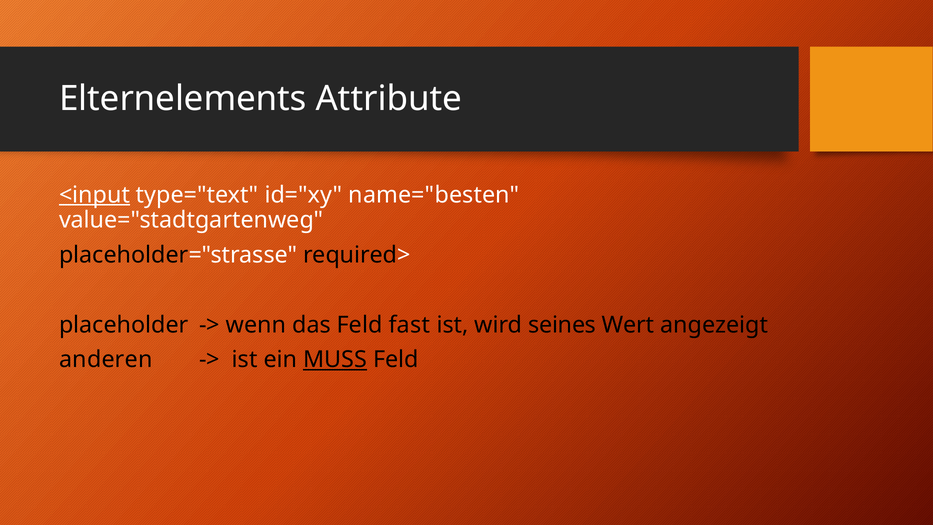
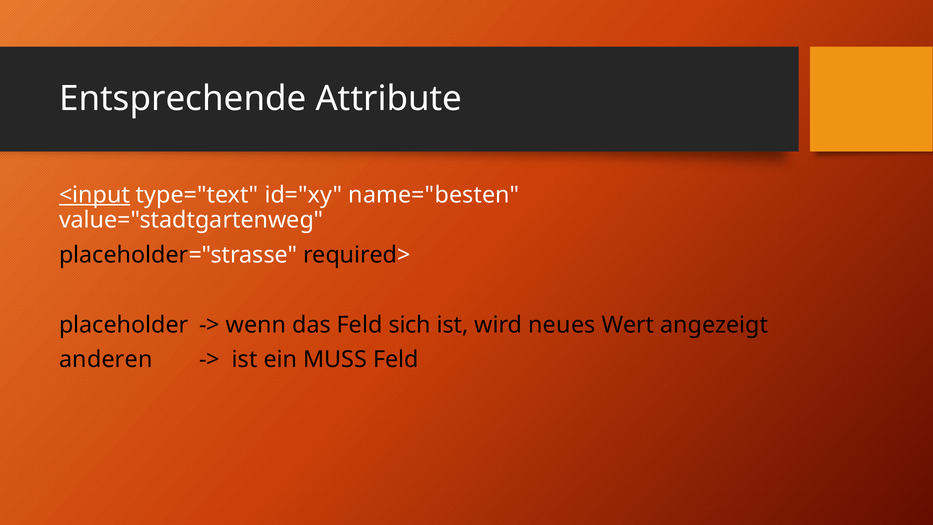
Elternelements: Elternelements -> Entsprechende (183, 99)
fast: fast -> sich (410, 325)
seines: seines -> neues (562, 325)
MUSS underline: present -> none (335, 360)
